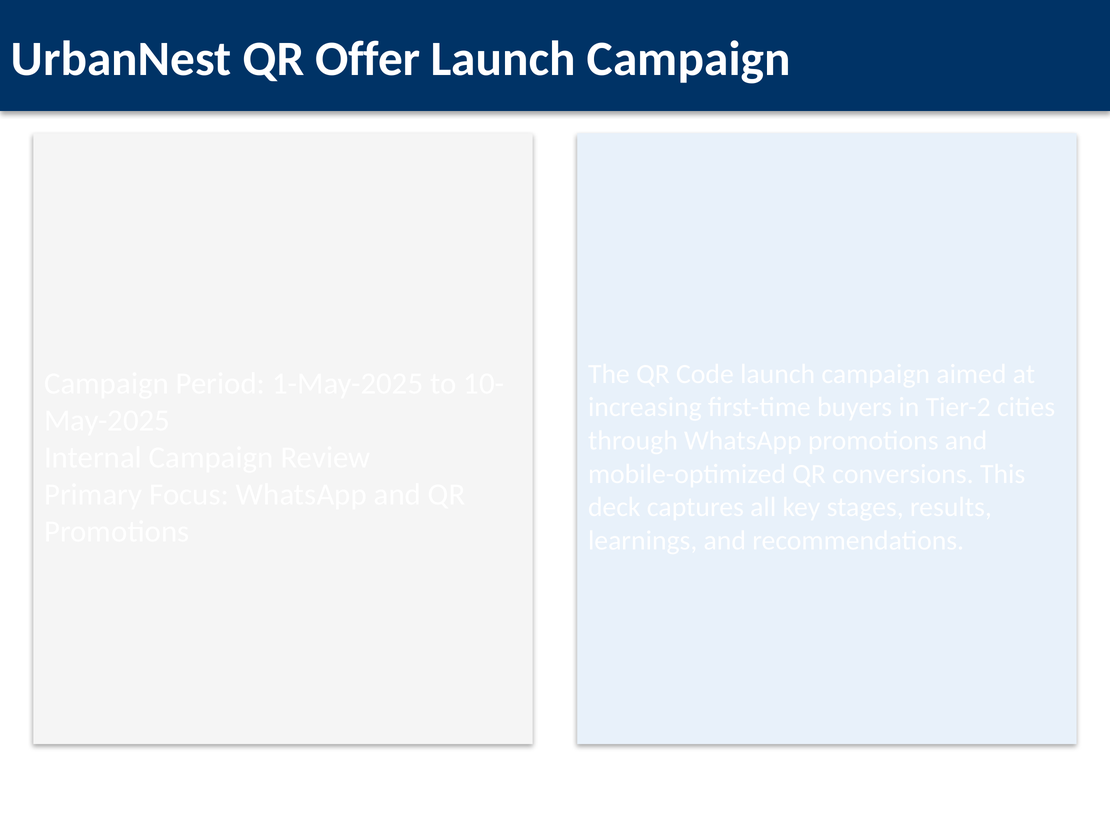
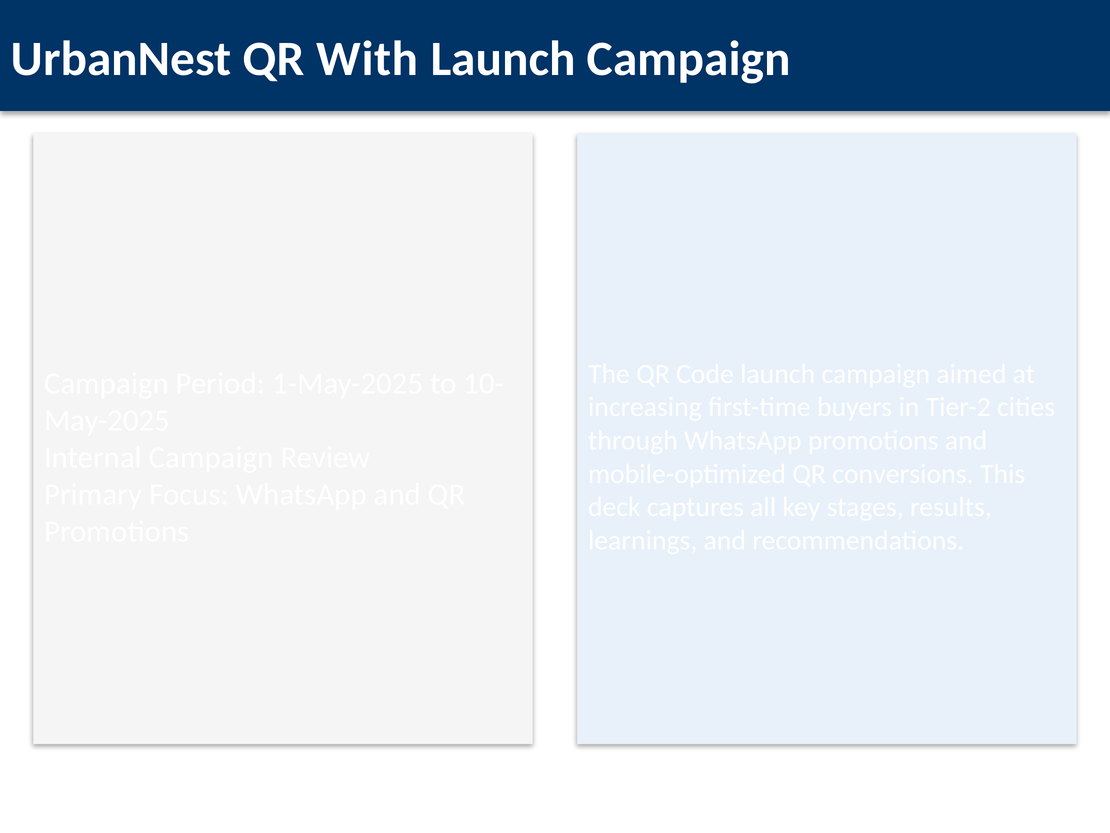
Offer: Offer -> With (367, 59)
